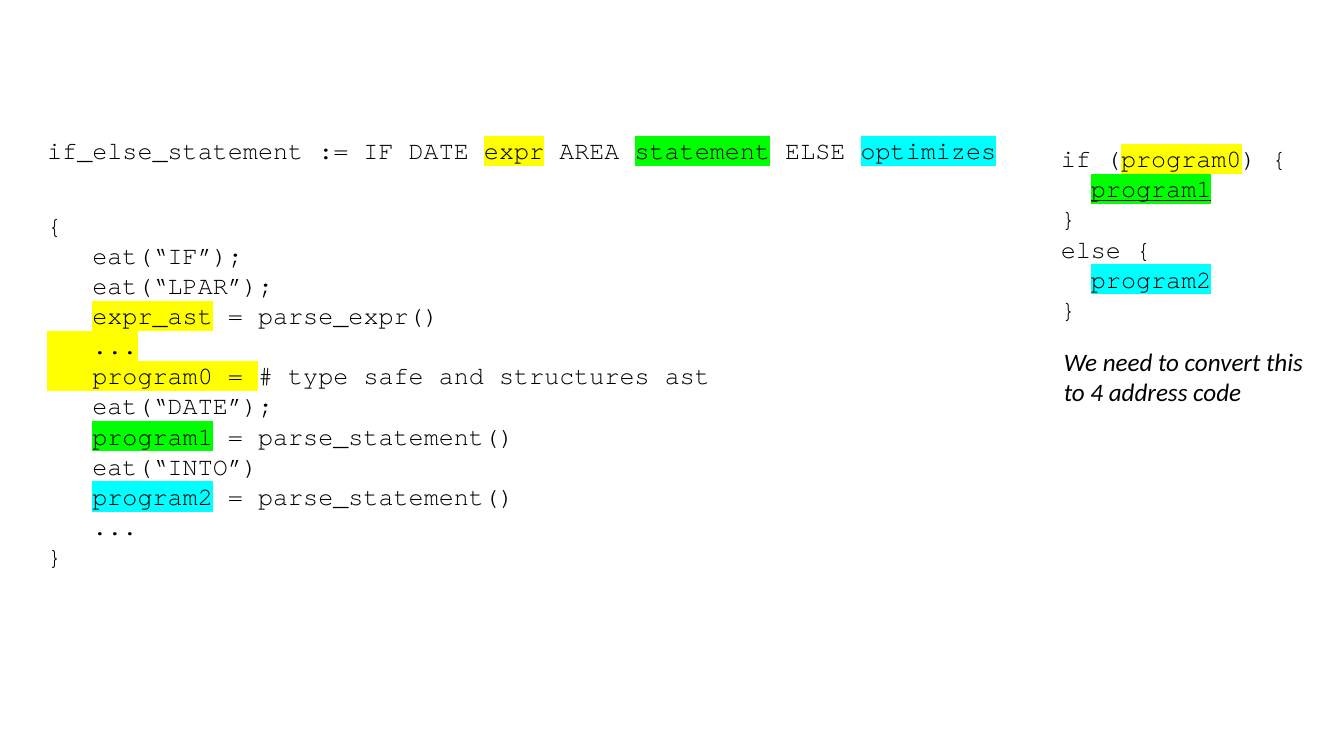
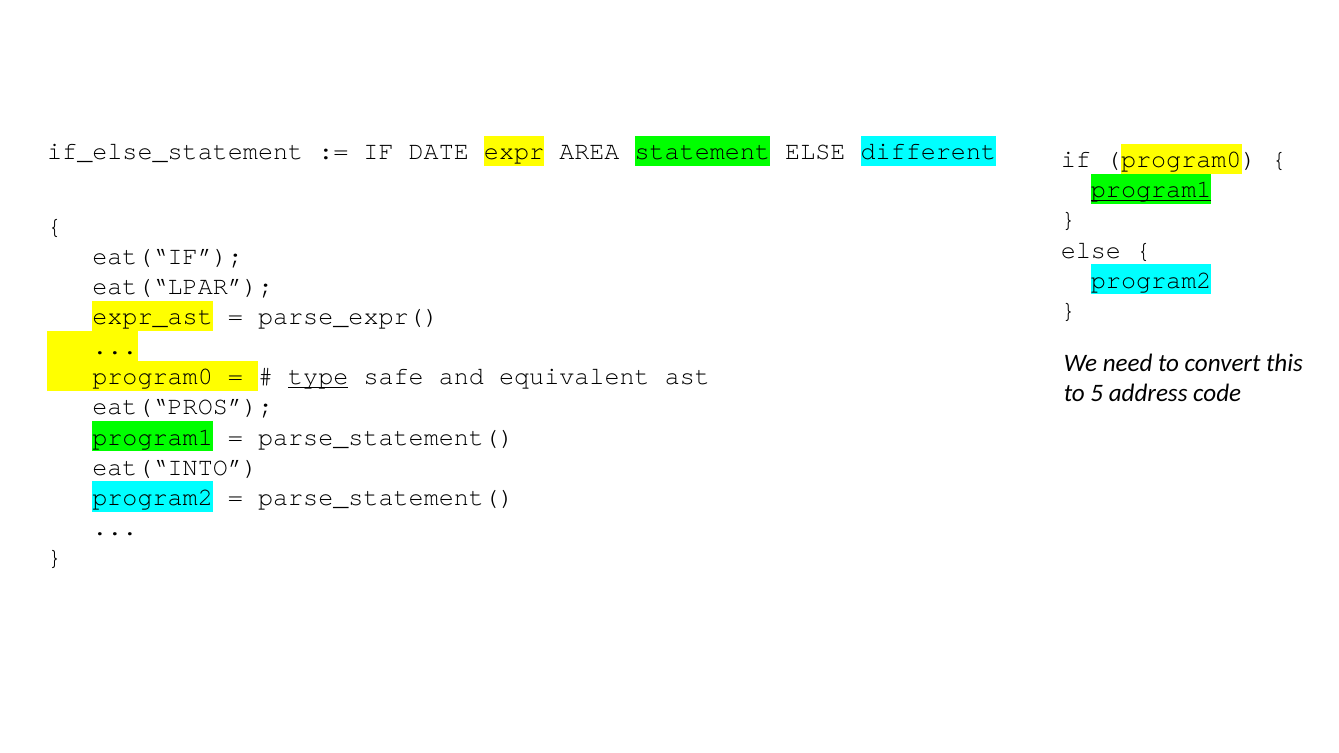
optimizes: optimizes -> different (928, 151)
type underline: none -> present (318, 377)
structures: structures -> equivalent (574, 377)
4: 4 -> 5 (1097, 393)
eat(“DATE: eat(“DATE -> eat(“PROS (183, 407)
